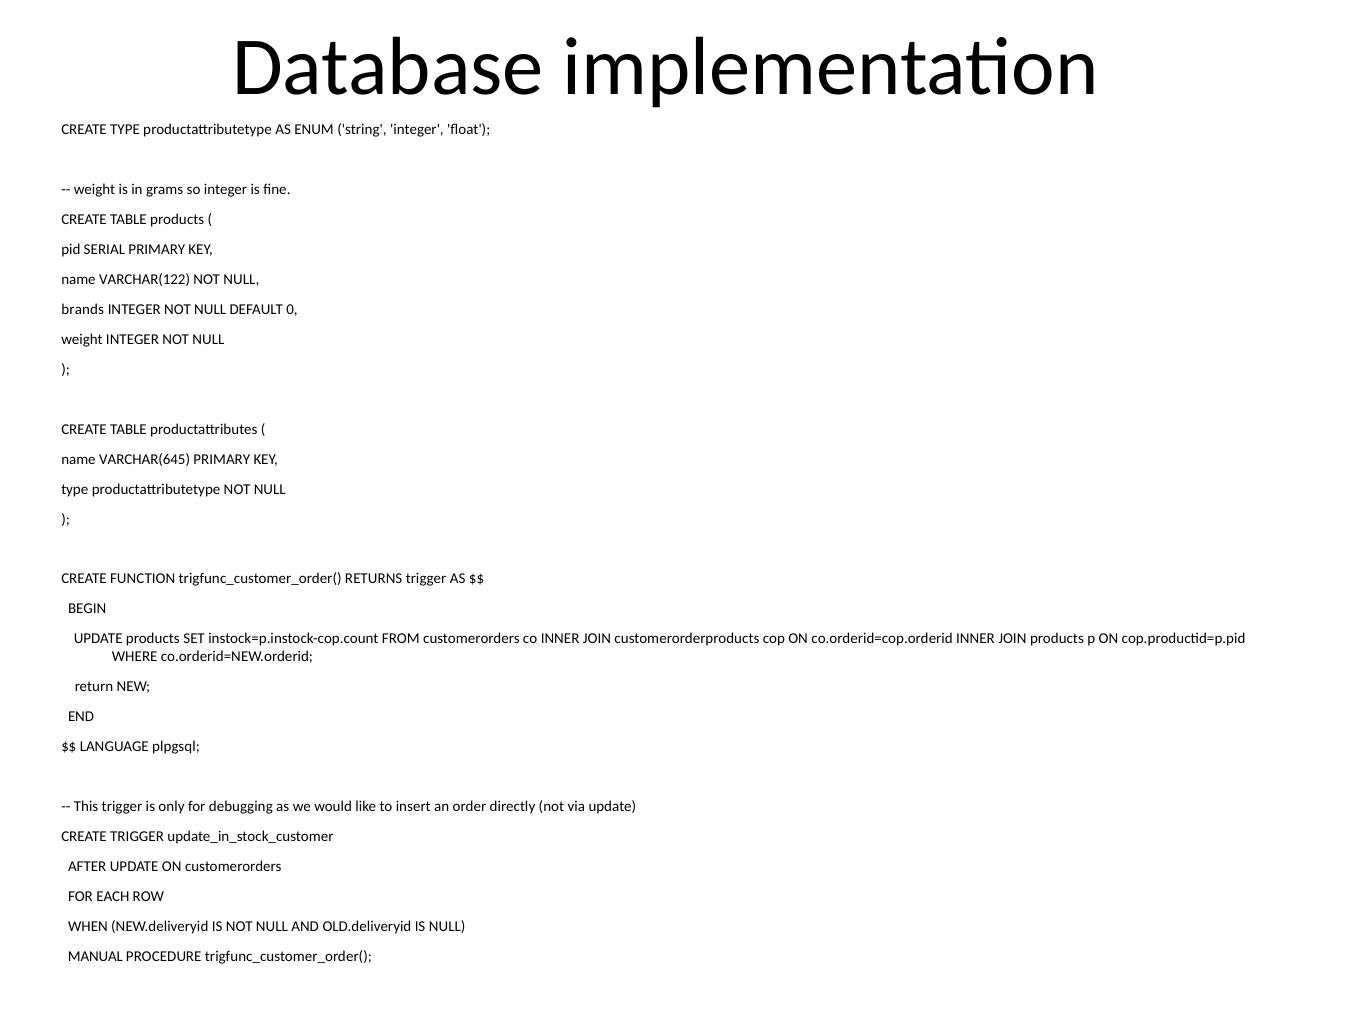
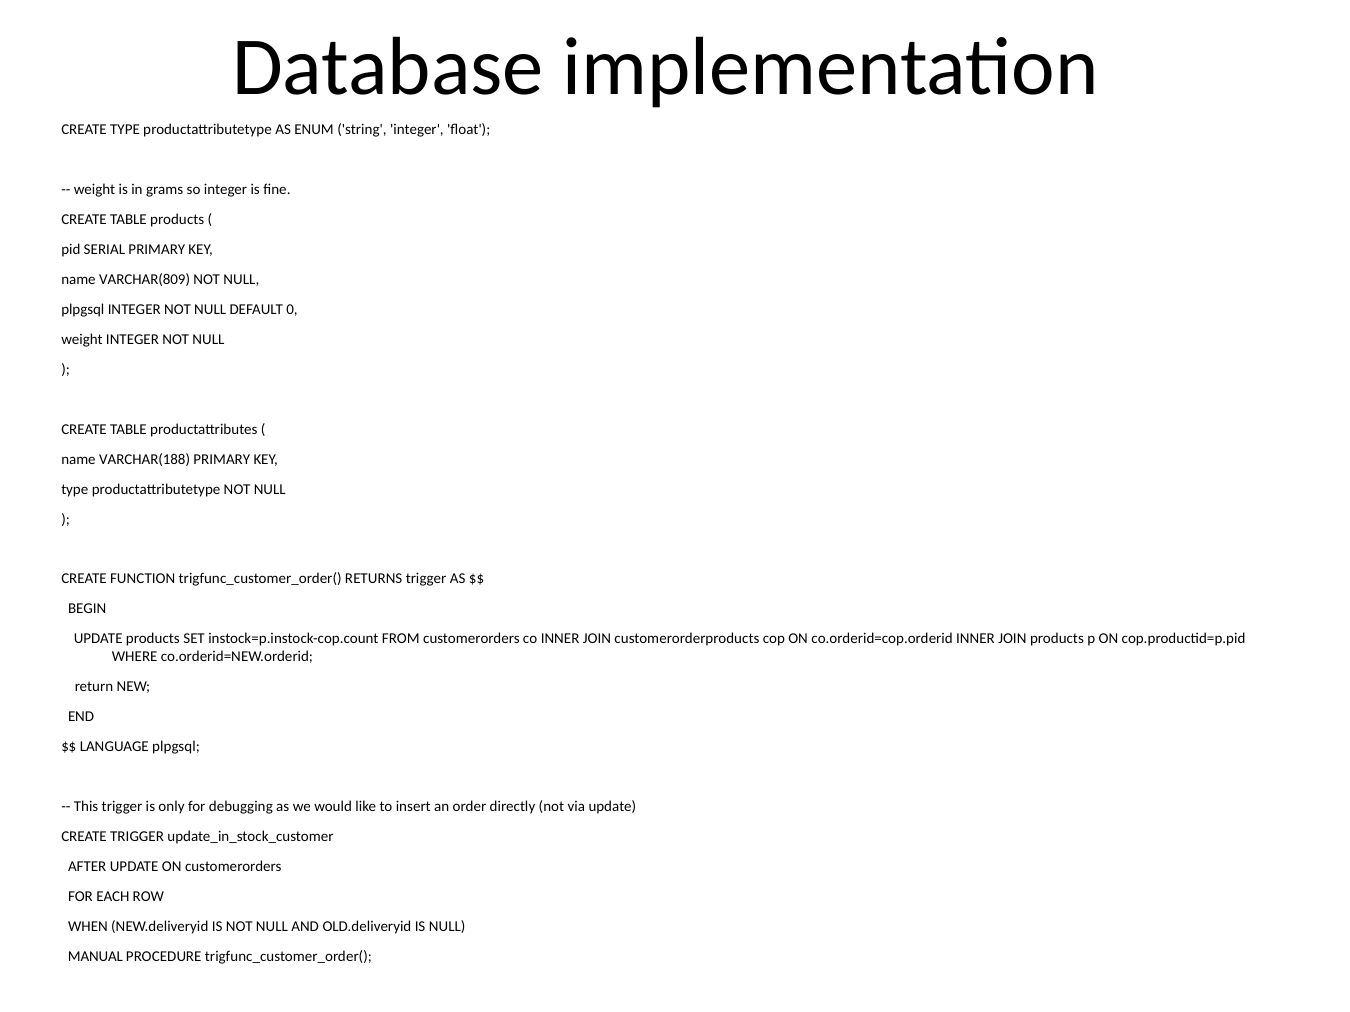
VARCHAR(122: VARCHAR(122 -> VARCHAR(809 (145, 280)
brands: brands -> plpgsql (83, 310)
VARCHAR(645: VARCHAR(645 -> VARCHAR(188 (145, 459)
